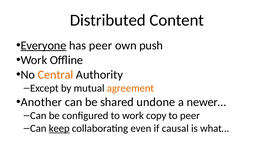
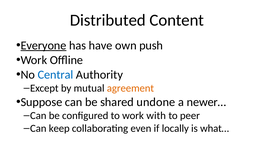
has peer: peer -> have (101, 45)
Central colour: orange -> blue (55, 75)
Another: Another -> Suppose (41, 102)
copy: copy -> with (156, 116)
keep underline: present -> none (59, 128)
causal: causal -> locally (175, 128)
